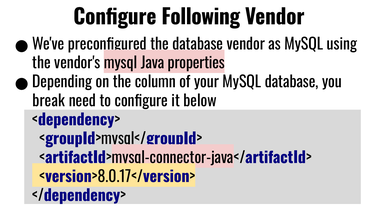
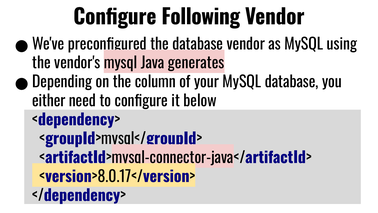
properties: properties -> generates (196, 63)
break: break -> either (49, 101)
